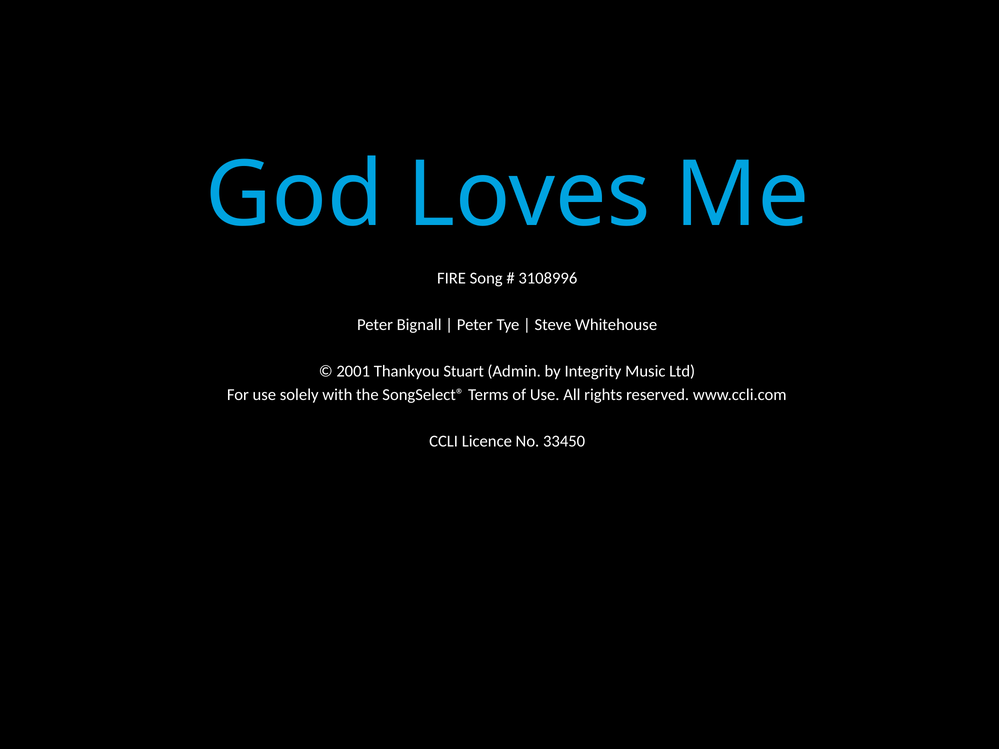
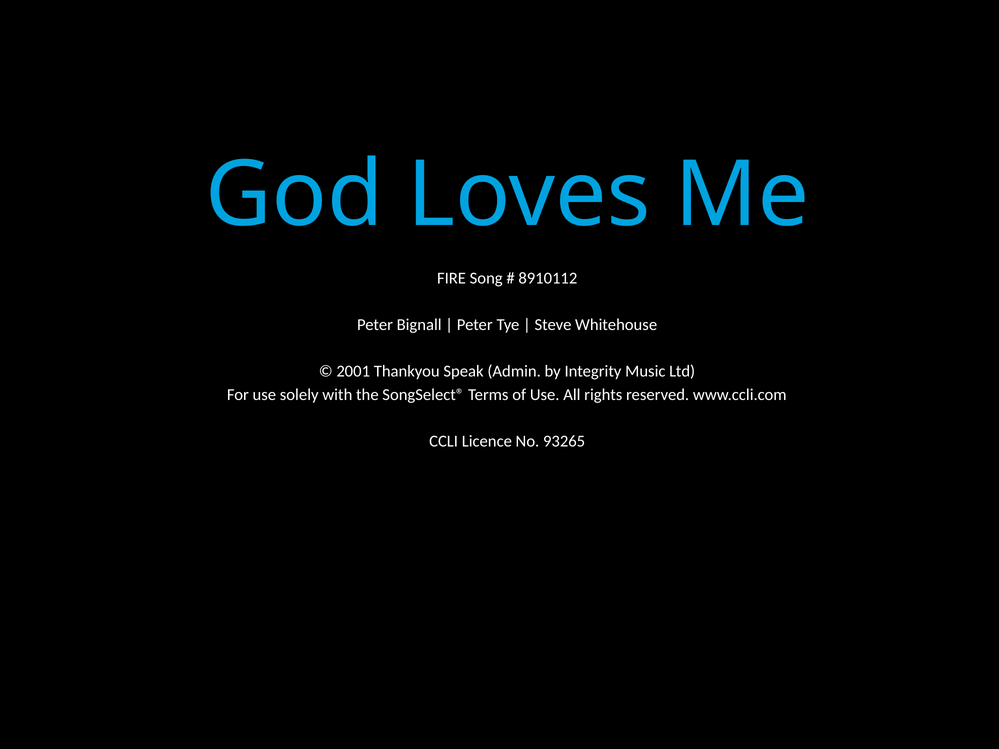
3108996: 3108996 -> 8910112 (548, 278)
Stuart: Stuart -> Speak (464, 371)
33450: 33450 -> 93265 (564, 441)
